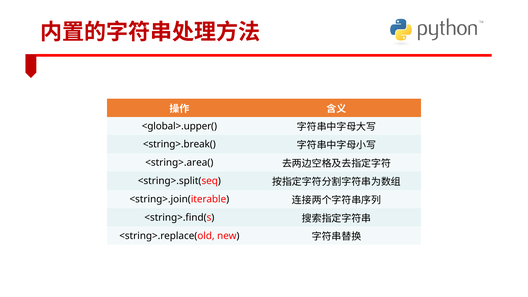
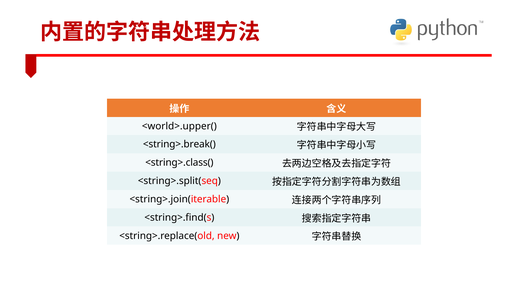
<global>.upper(: <global>.upper( -> <world>.upper( (179, 126)
<string>.area(: <string>.area( -> <string>.class( (179, 163)
